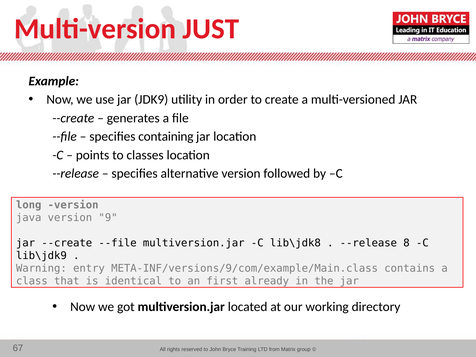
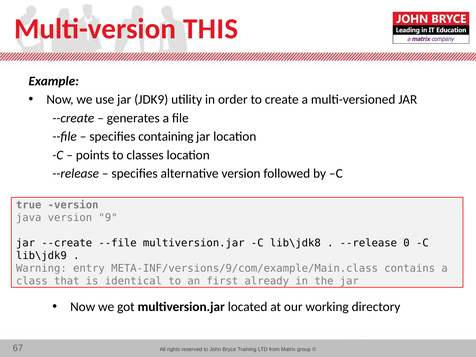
JUST: JUST -> THIS (211, 29)
long: long -> true (29, 205)
8: 8 -> 0 (407, 243)
